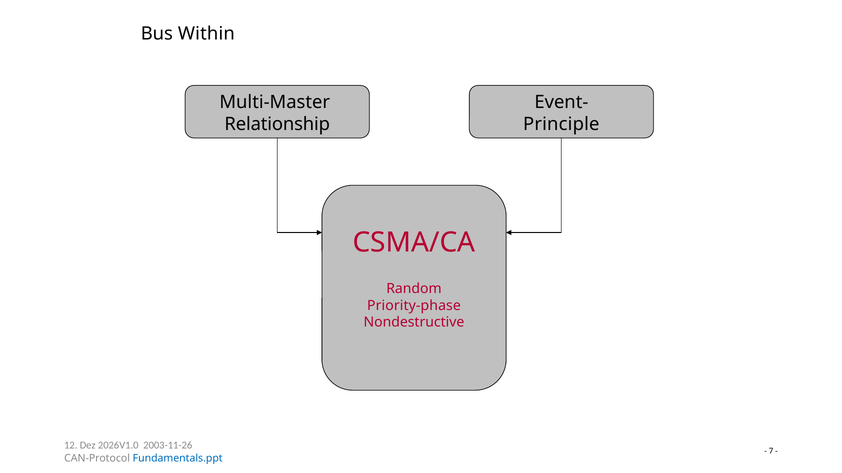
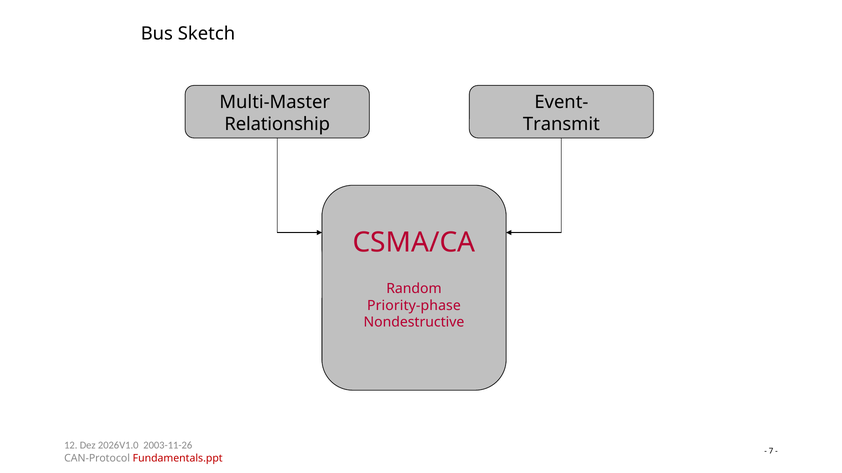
Within: Within -> Sketch (206, 34)
Principle: Principle -> Transmit (561, 124)
Fundamentals.ppt colour: blue -> red (178, 459)
